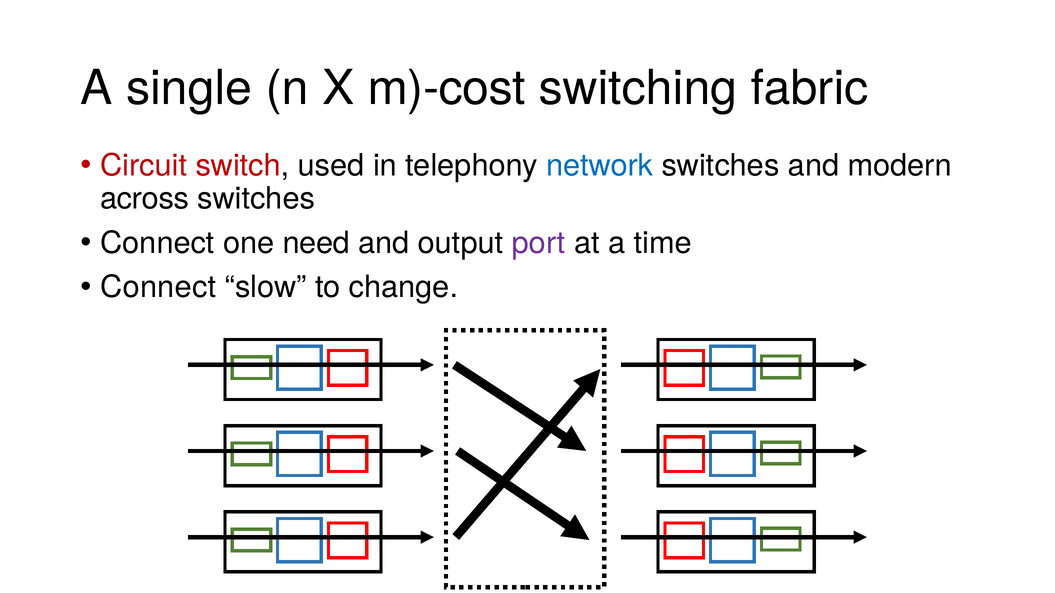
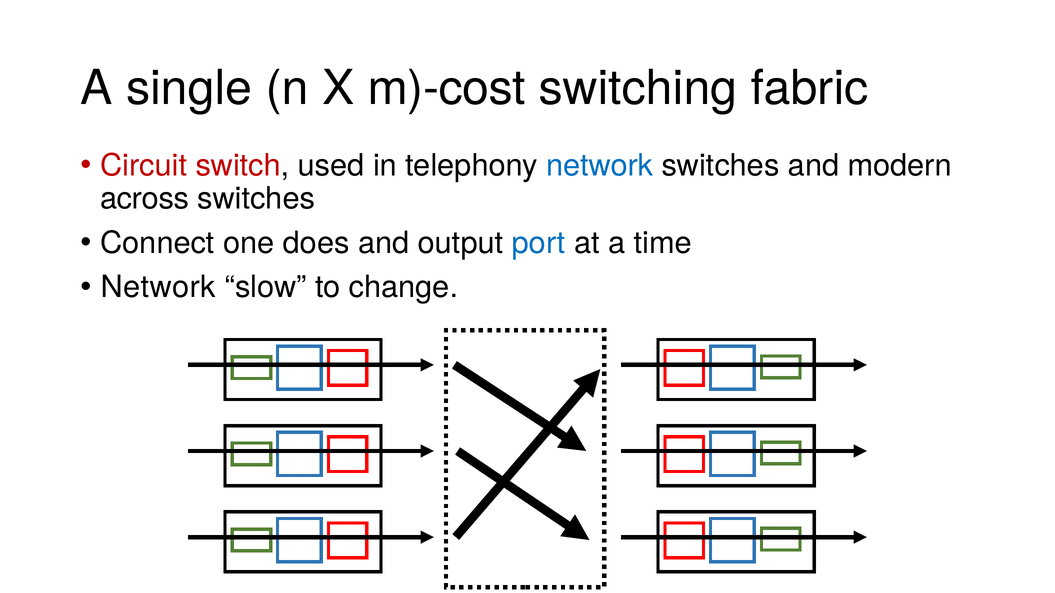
need: need -> does (316, 243)
port colour: purple -> blue (538, 243)
Connect: Connect -> Network (158, 287)
